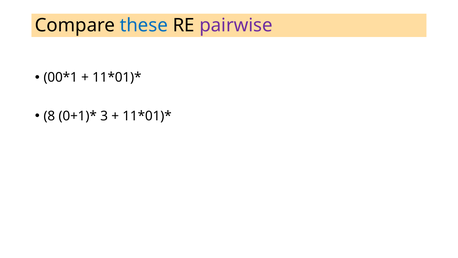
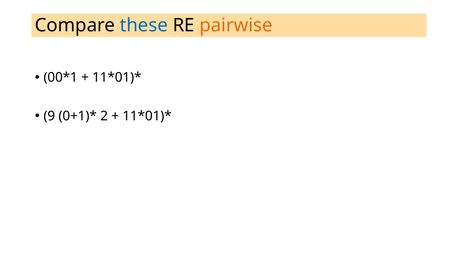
pairwise colour: purple -> orange (236, 25)
8: 8 -> 9 (49, 116)
3: 3 -> 2 (104, 116)
